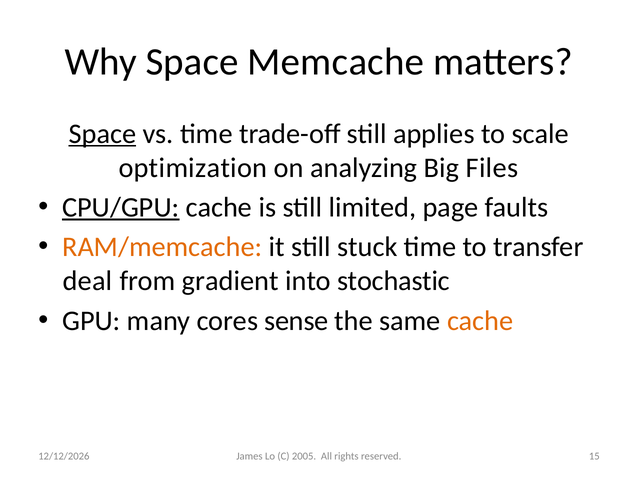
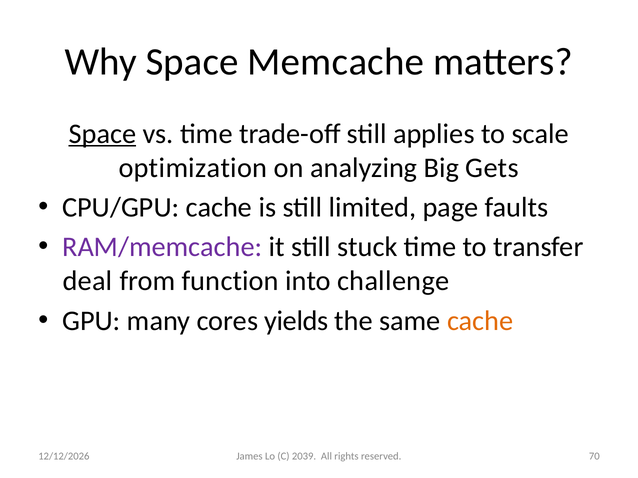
Files: Files -> Gets (492, 168)
CPU/GPU underline: present -> none (121, 208)
RAM/memcache colour: orange -> purple (162, 247)
gradient: gradient -> function (230, 281)
stochastic: stochastic -> challenge (393, 281)
sense: sense -> yields (296, 321)
2005: 2005 -> 2039 (304, 457)
15: 15 -> 70 (594, 457)
